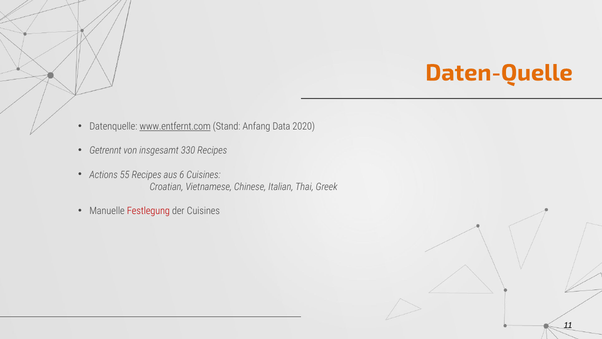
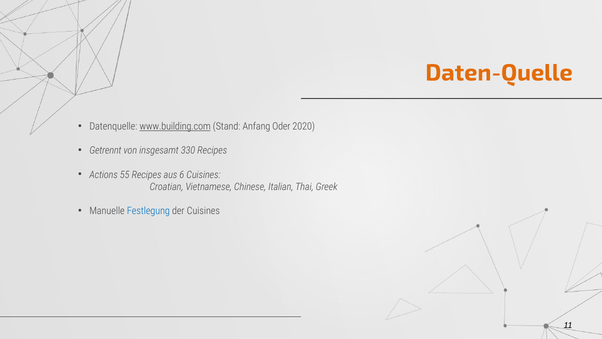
www.entfernt.com: www.entfernt.com -> www.building.com (175, 126)
Data: Data -> Oder (281, 126)
Festlegung colour: red -> blue (148, 211)
